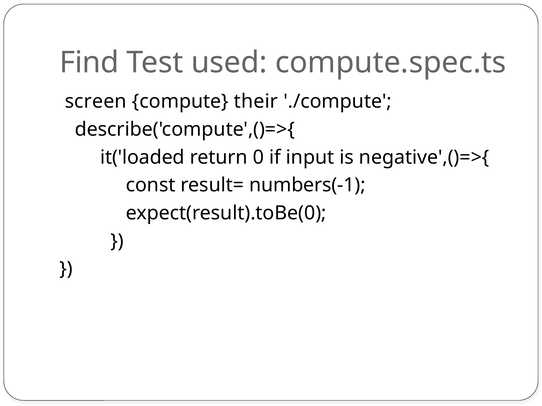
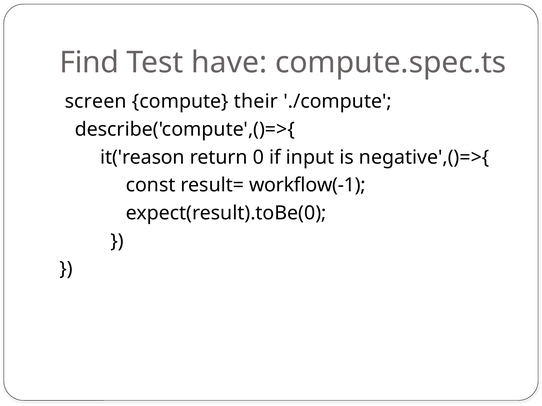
used: used -> have (229, 63)
it('loaded: it('loaded -> it('reason (142, 157)
numbers(-1: numbers(-1 -> workflow(-1 (307, 185)
